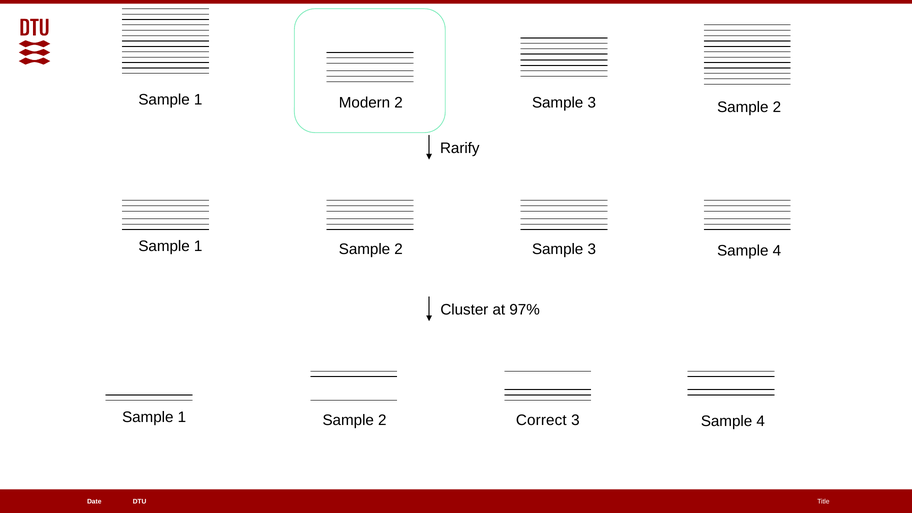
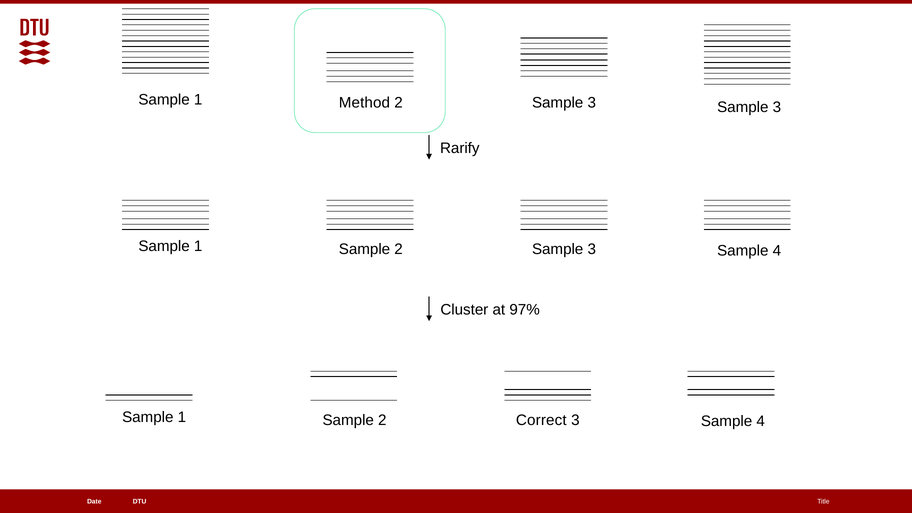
Modern: Modern -> Method (364, 103)
3 Sample 2: 2 -> 3 (777, 107)
